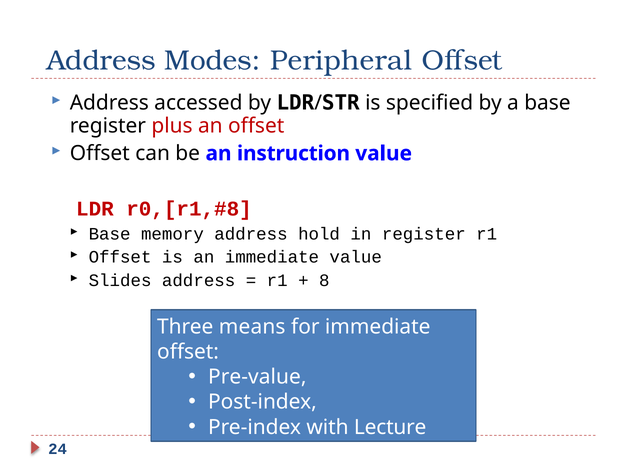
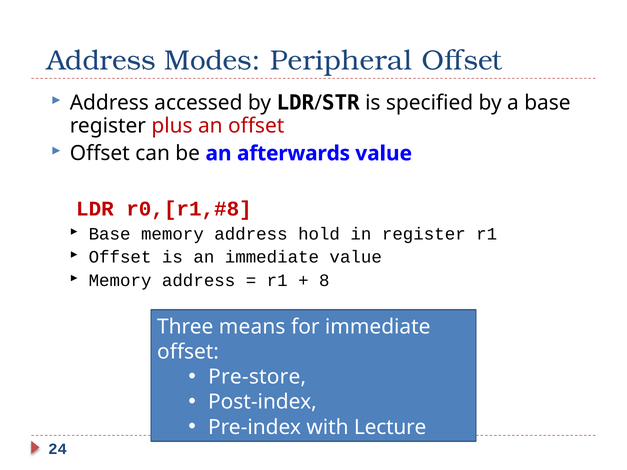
instruction: instruction -> afterwards (294, 154)
Slides: Slides -> Memory (120, 281)
Pre-value: Pre-value -> Pre-store (257, 377)
